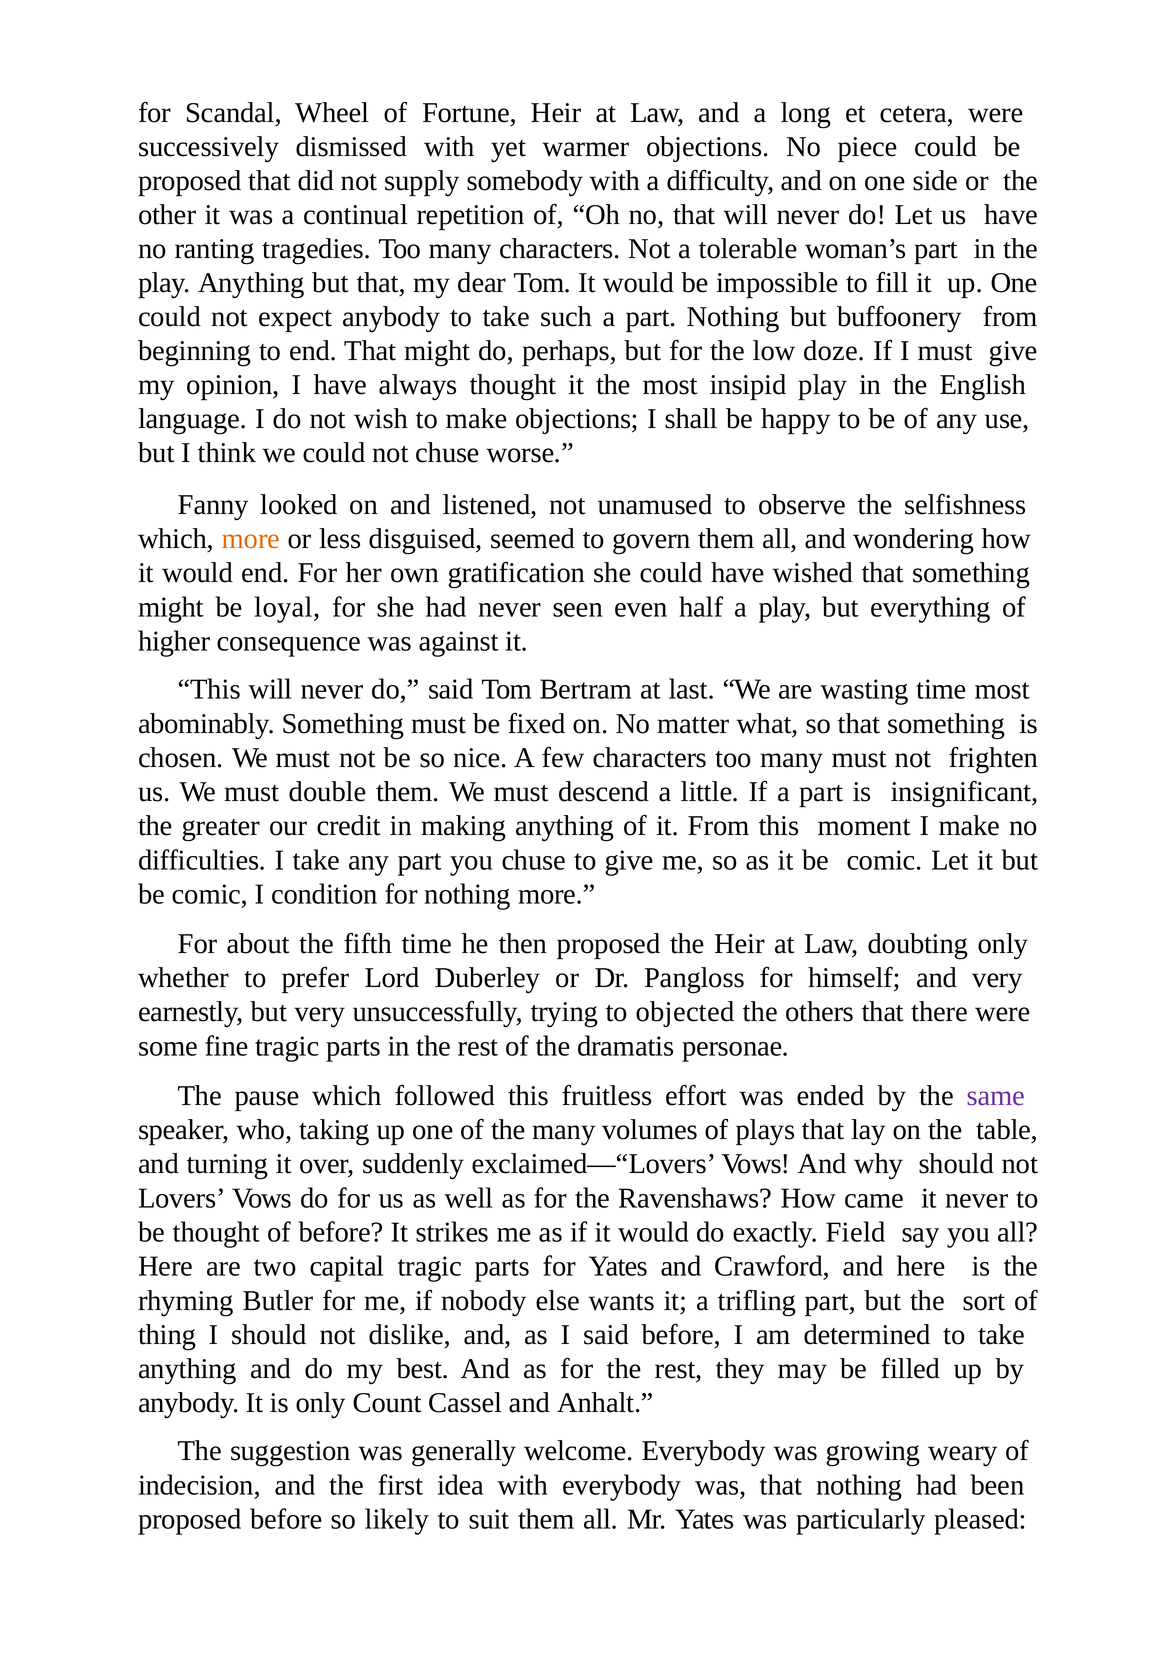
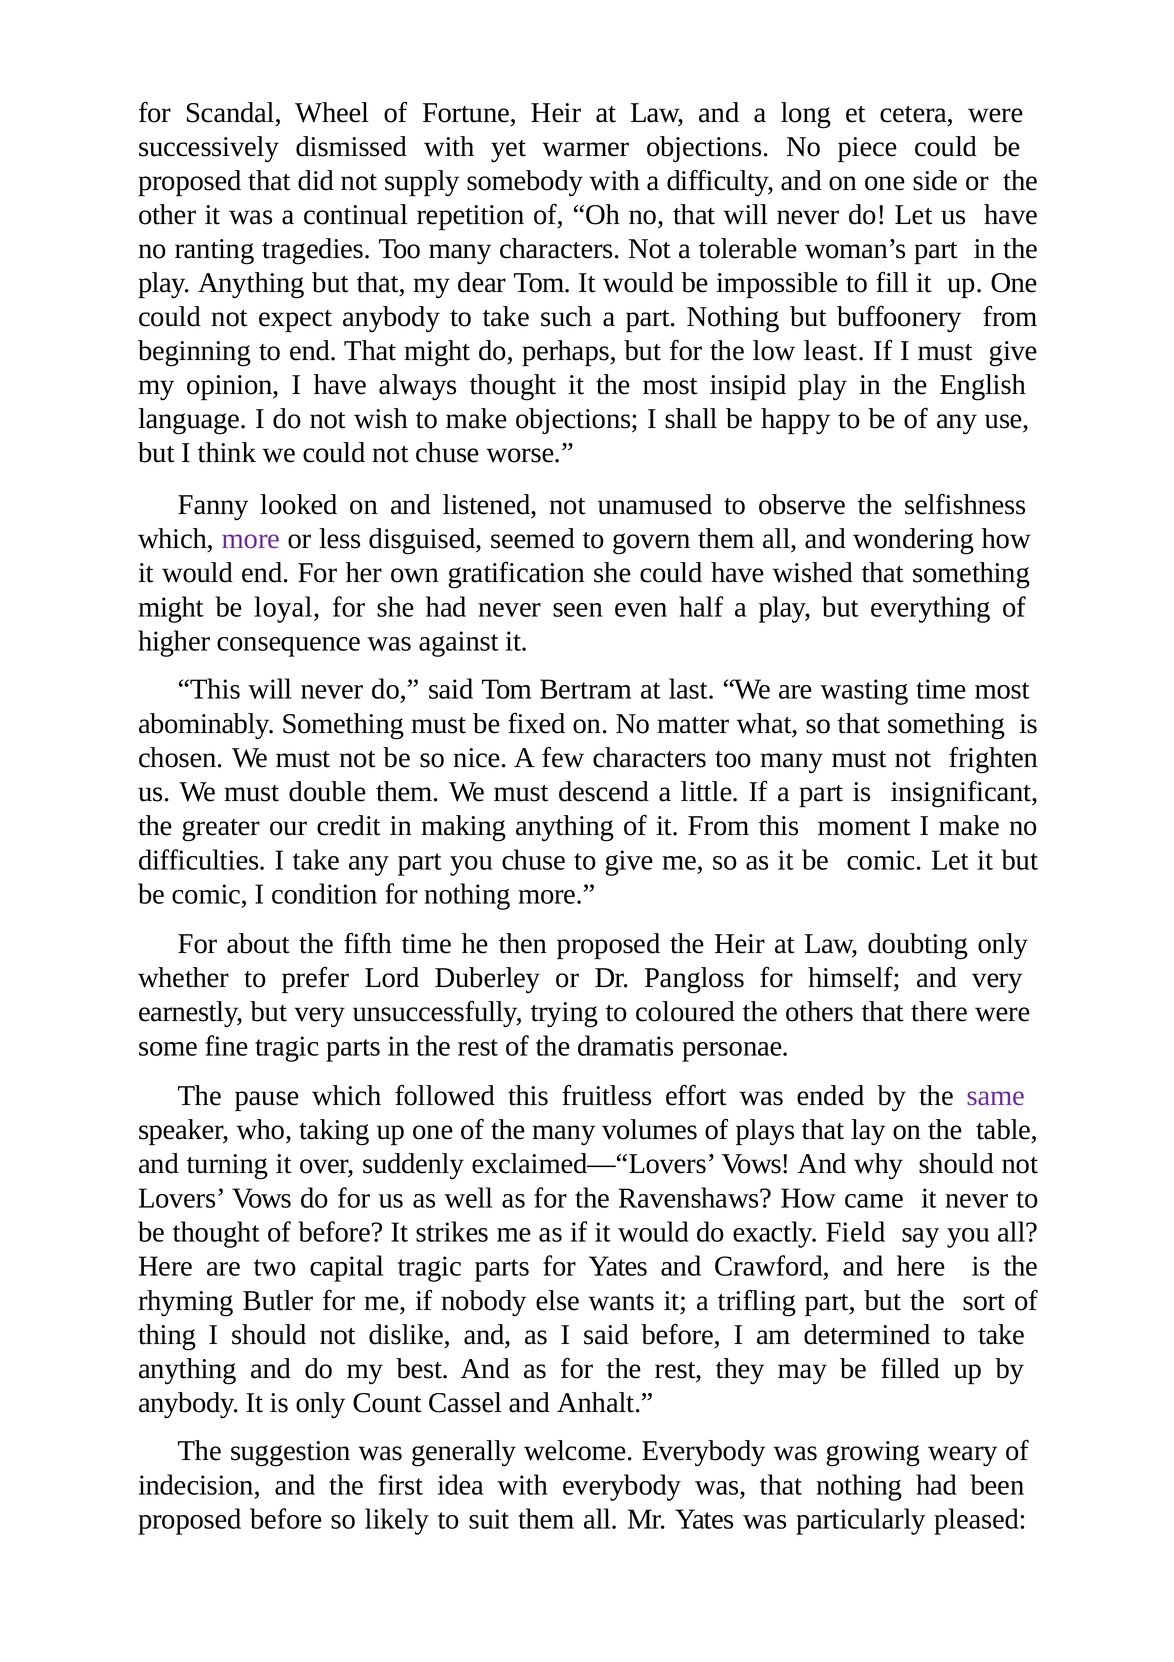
doze: doze -> least (834, 351)
more colour: orange -> purple (251, 539)
objected: objected -> coloured (685, 1012)
